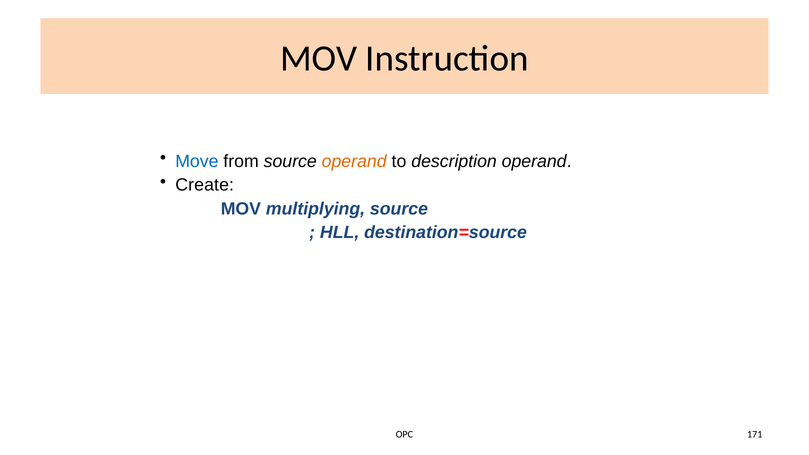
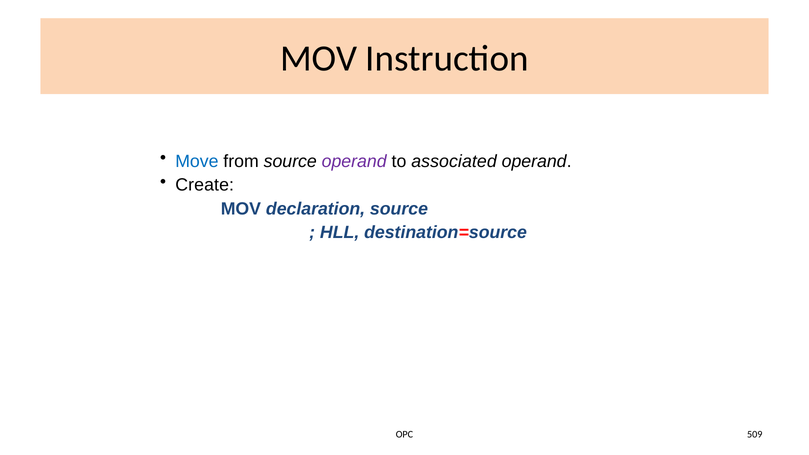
operand colour: orange -> purple (354, 161)
description: description -> associated (454, 161)
multiplying: multiplying -> declaration (316, 209)
171: 171 -> 509 (755, 434)
